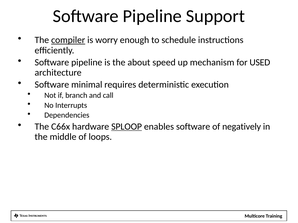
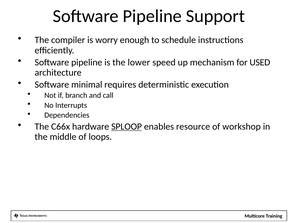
compiler underline: present -> none (68, 40)
about: about -> lower (139, 62)
enables software: software -> resource (193, 127)
negatively: negatively -> workshop (242, 127)
